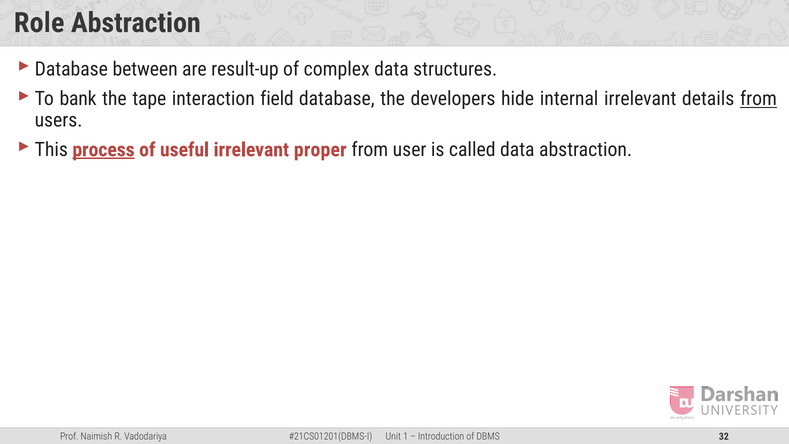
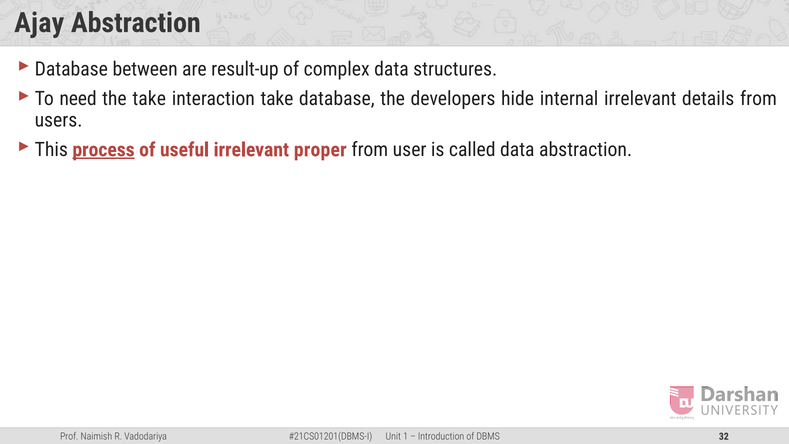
Role: Role -> Ajay (39, 23)
bank: bank -> need (78, 99)
the tape: tape -> take (149, 99)
interaction field: field -> take (277, 99)
from underline: present -> none (758, 99)
